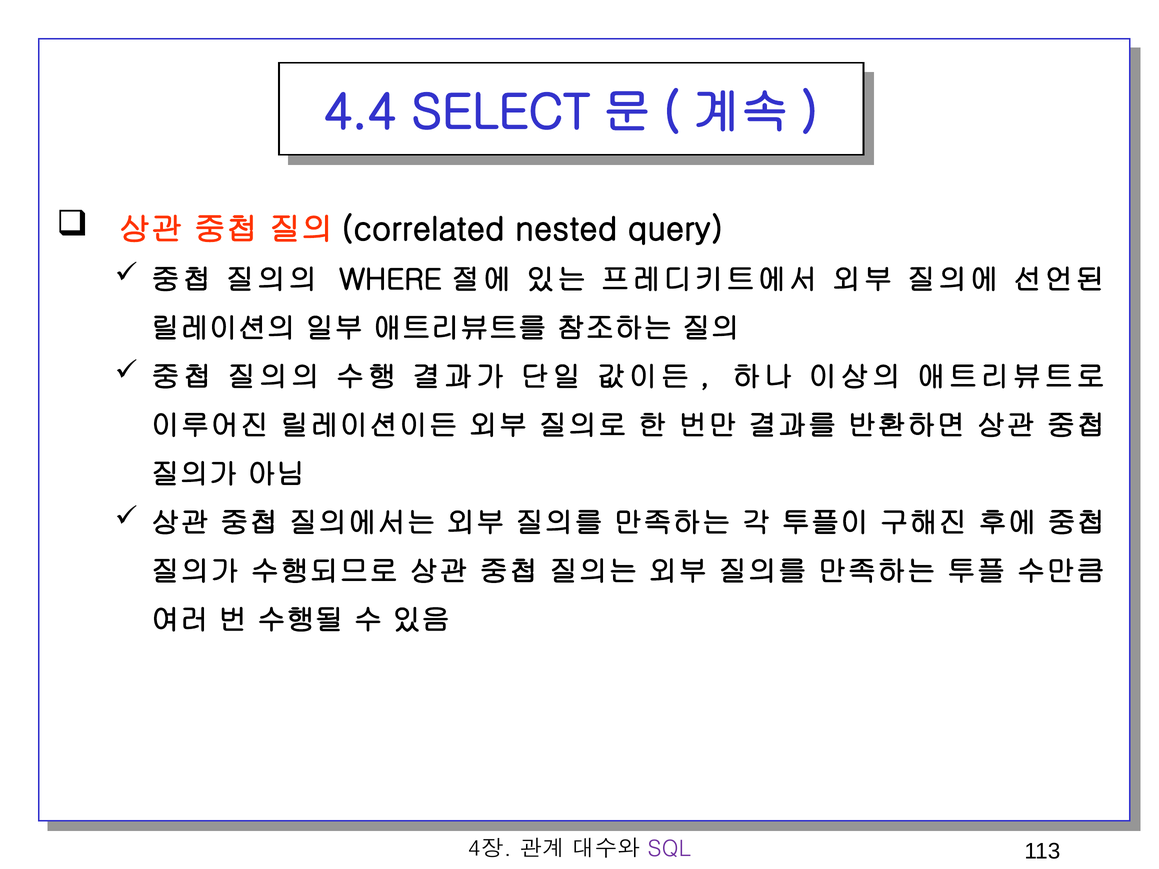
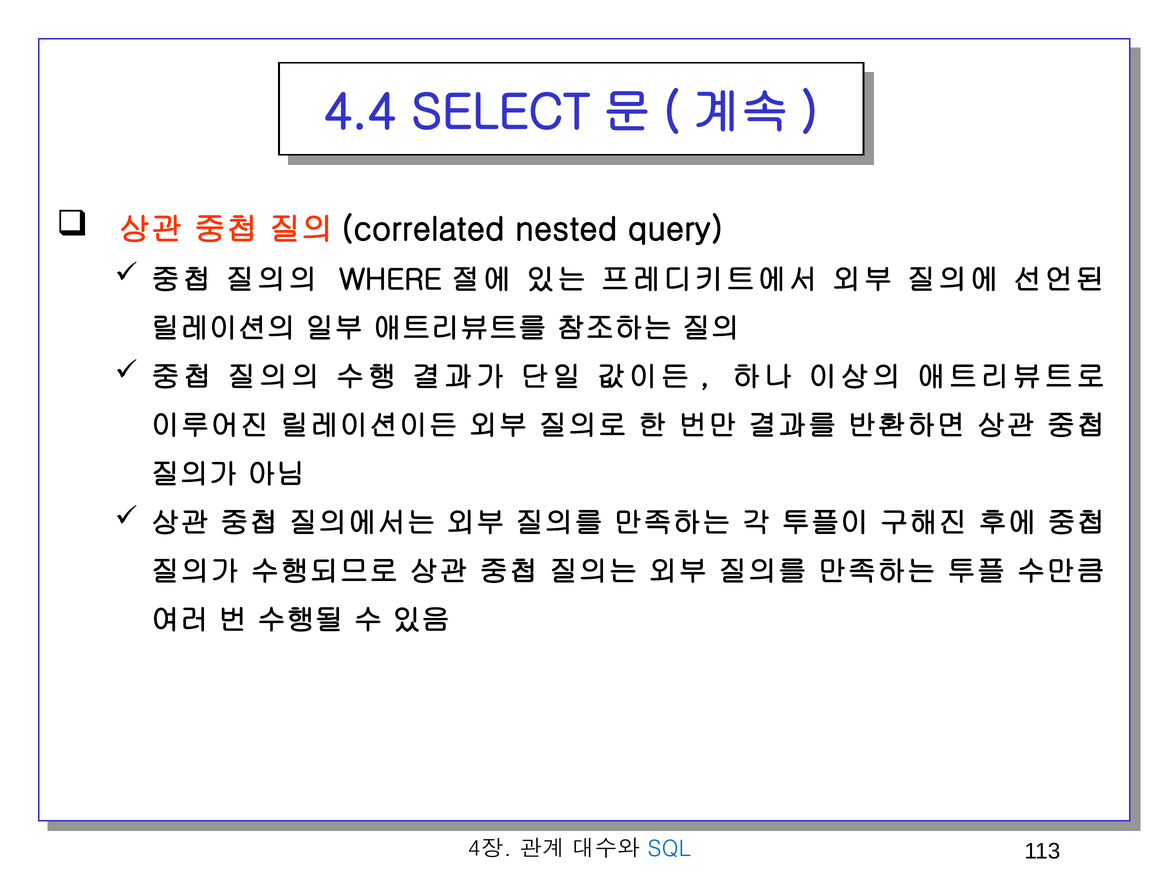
SQL colour: purple -> blue (669, 849)
